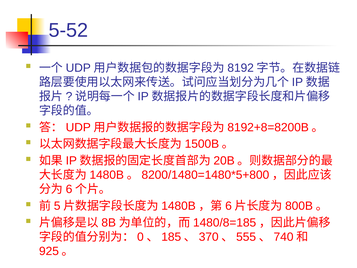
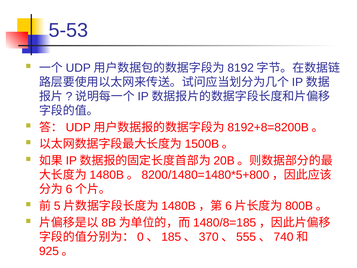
5-52: 5-52 -> 5-53 (68, 30)
